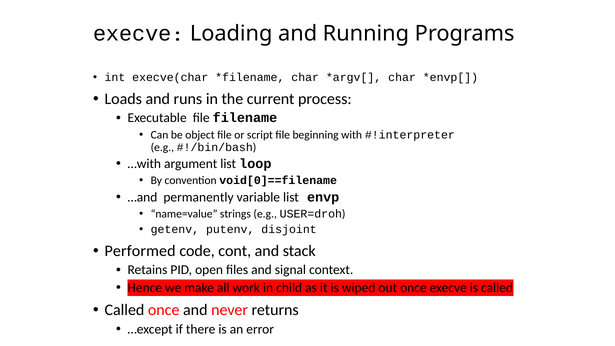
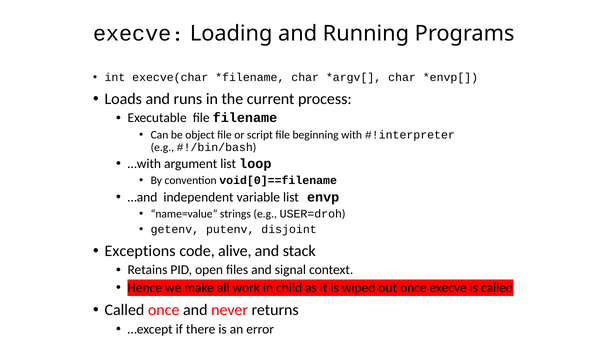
permanently: permanently -> independent (198, 197)
Performed: Performed -> Exceptions (140, 251)
cont: cont -> alive (235, 251)
